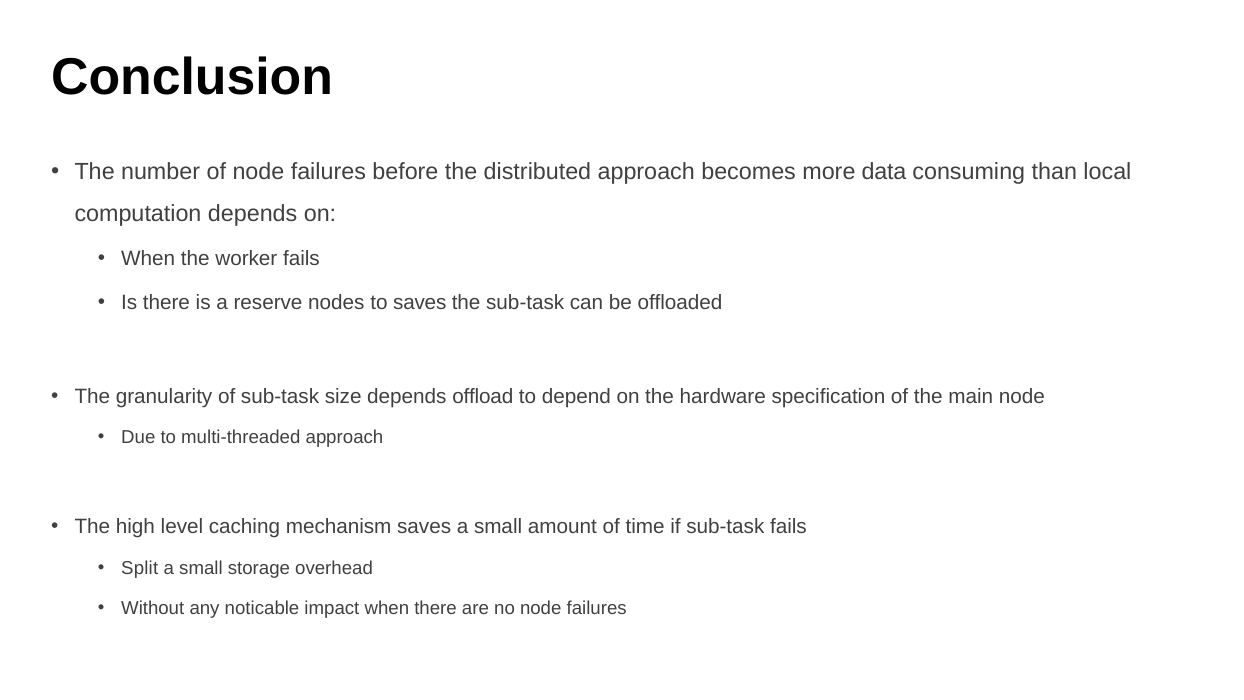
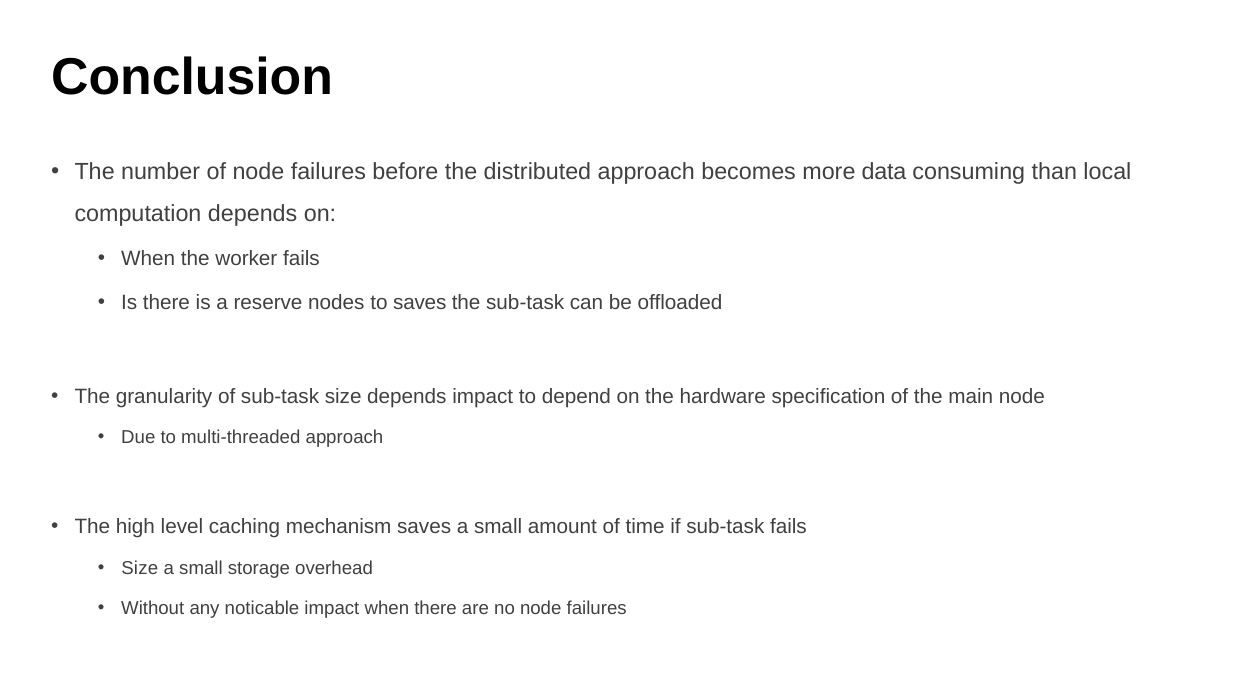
depends offload: offload -> impact (483, 396)
Split: Split -> Size (140, 568)
